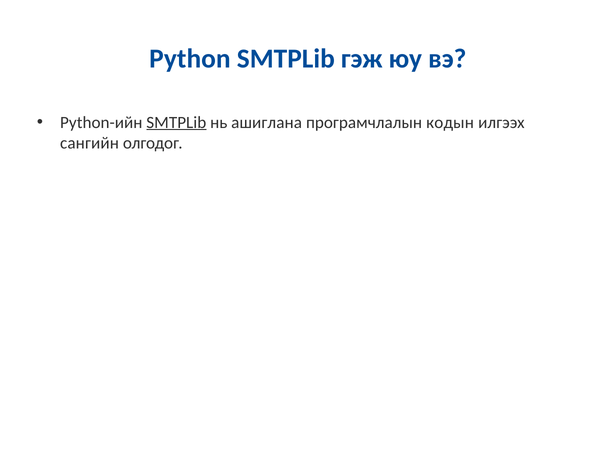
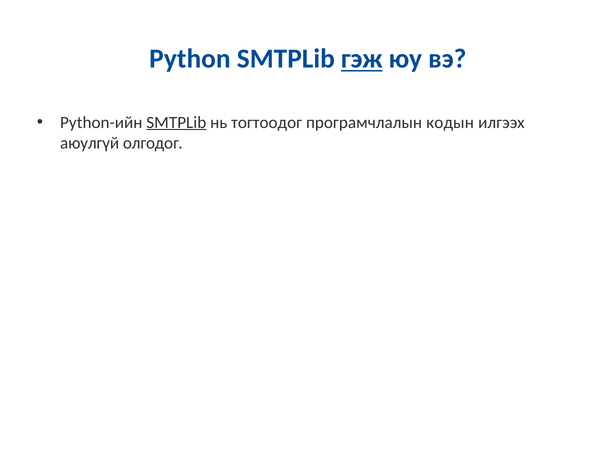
гэж underline: none -> present (362, 59)
ашиглана: ашиглана -> тогтоодог (267, 122)
сангийн: сангийн -> аюулгүй (90, 143)
